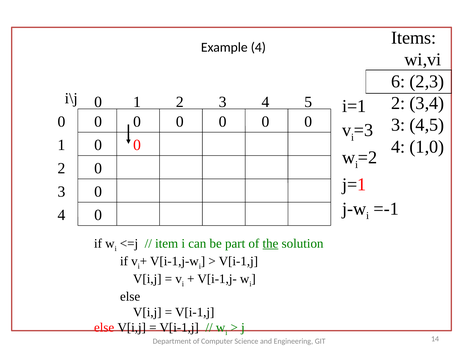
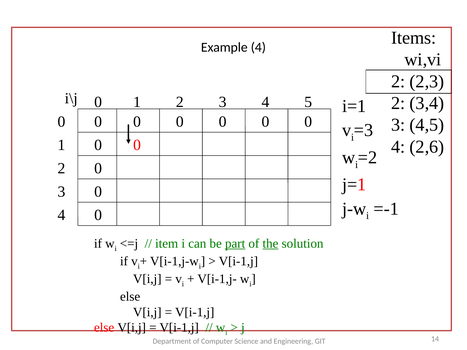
6: 6 -> 2 (398, 81)
1,0: 1,0 -> 2,6 (427, 147)
part underline: none -> present (235, 244)
